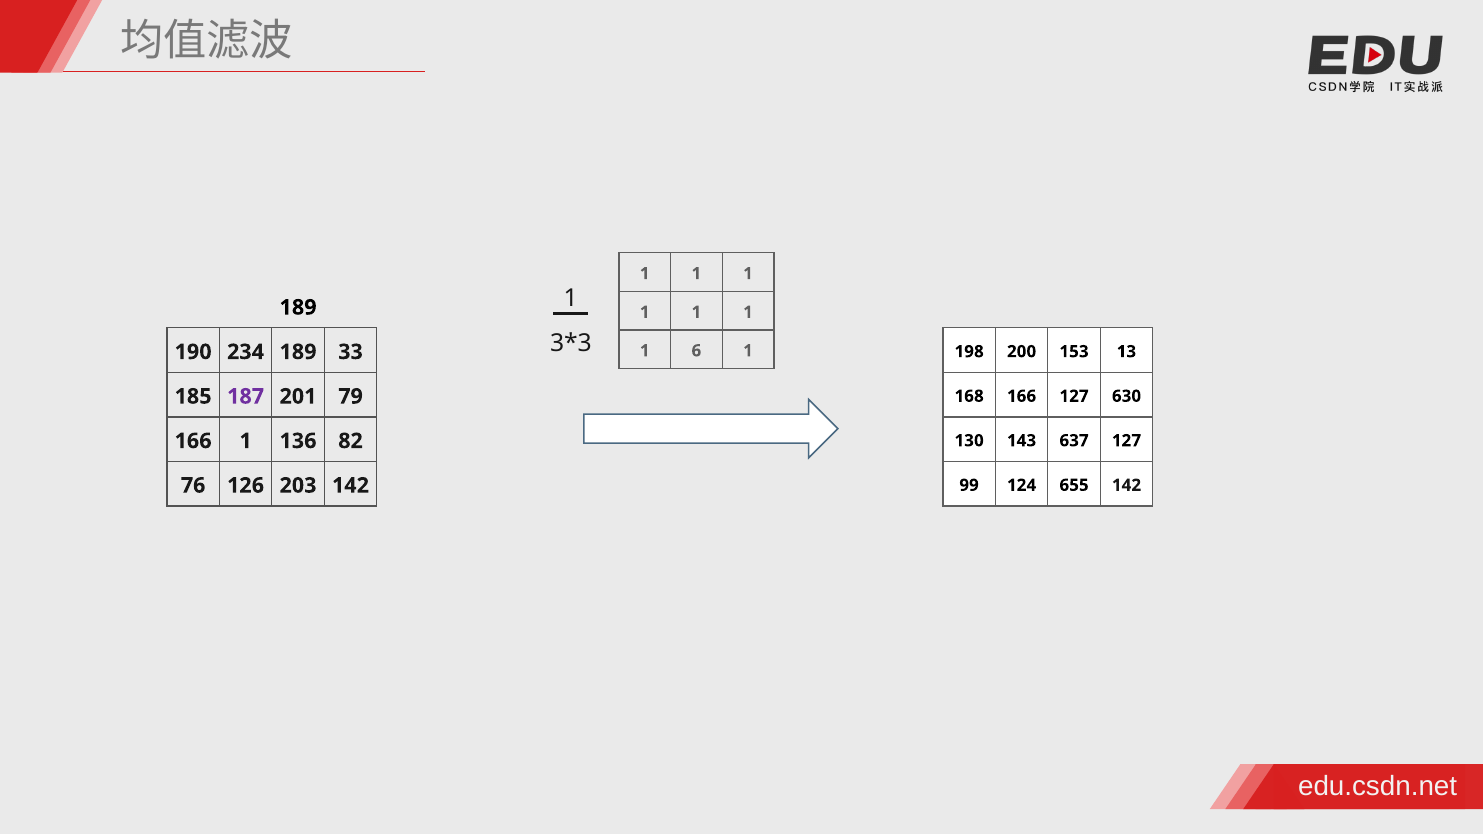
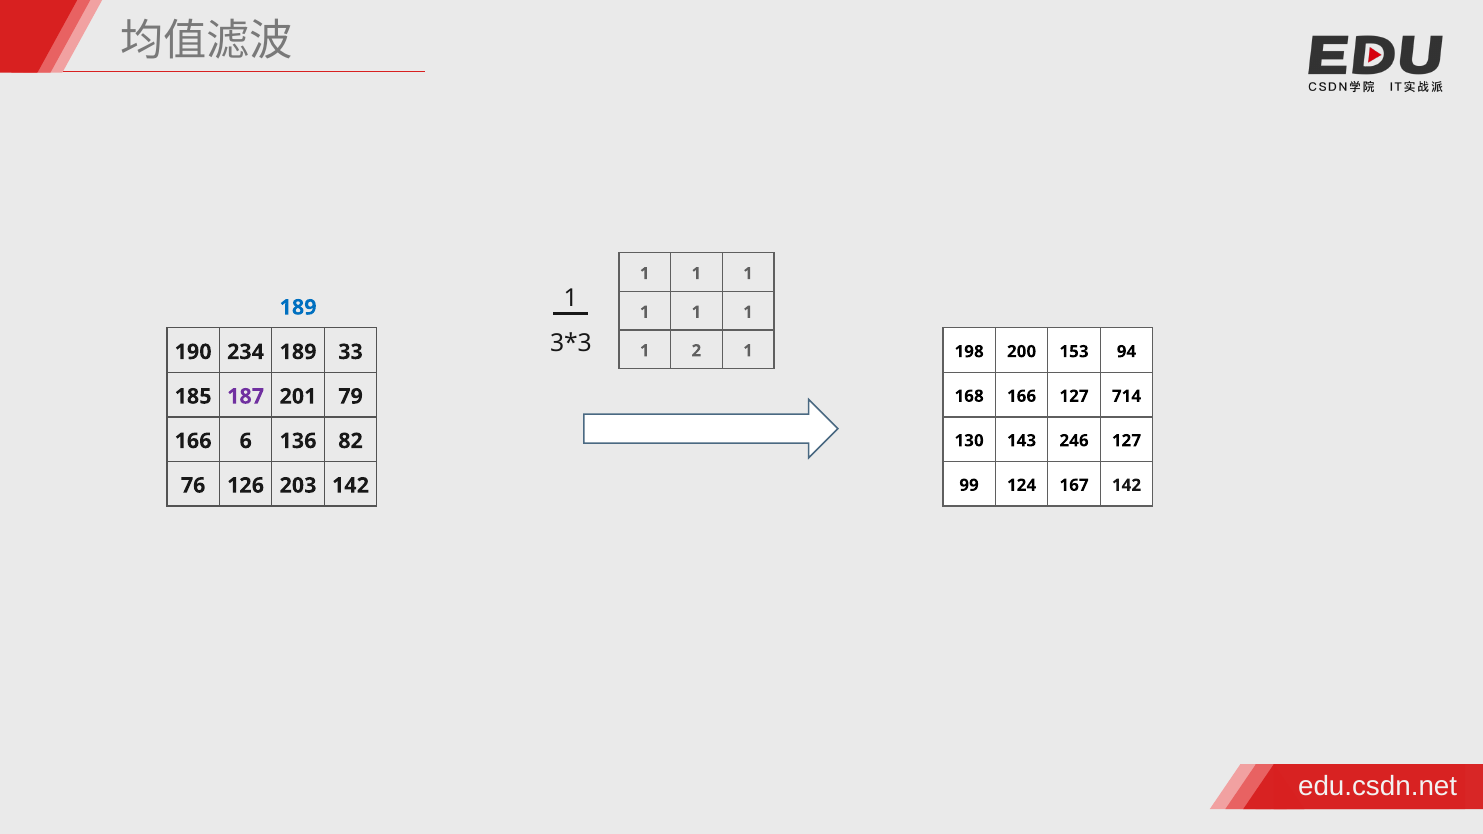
189 colour: black -> blue (298, 307)
6: 6 -> 2 (696, 351)
13: 13 -> 94 (1126, 352)
630: 630 -> 714 (1127, 396)
166 1: 1 -> 6 (246, 441)
637: 637 -> 246 (1074, 441)
655: 655 -> 167 (1074, 485)
